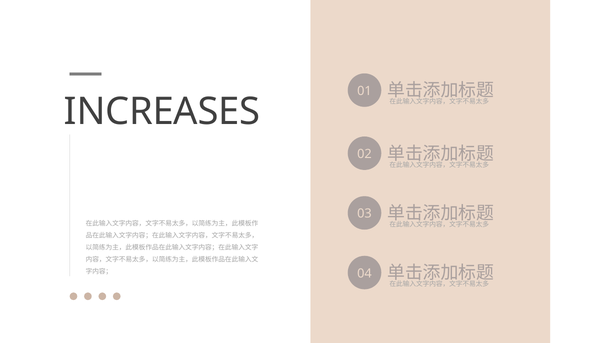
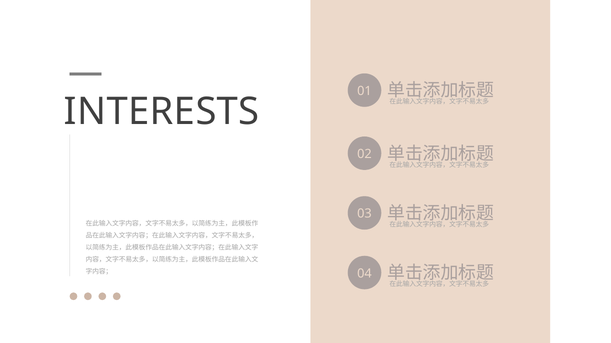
INCREASES: INCREASES -> INTERESTS (162, 112)
